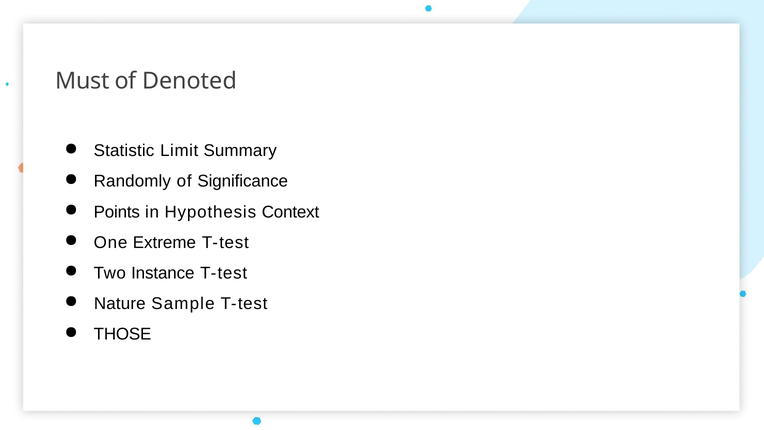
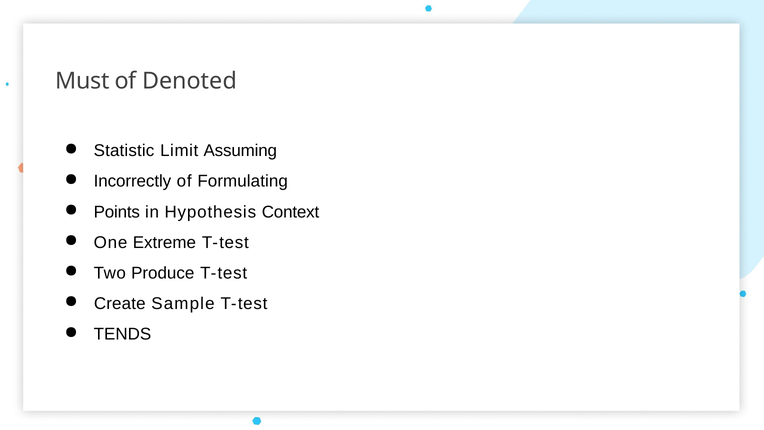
Summary: Summary -> Assuming (240, 151)
Randomly: Randomly -> Incorrectly (132, 181)
Significance: Significance -> Formulating (243, 181)
Instance: Instance -> Produce (163, 273)
Nature: Nature -> Create (120, 304)
THOSE: THOSE -> TENDS (122, 334)
